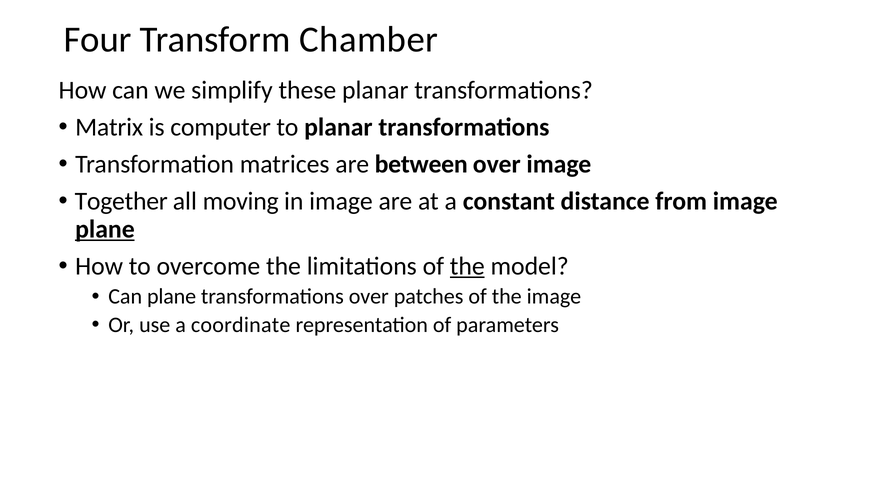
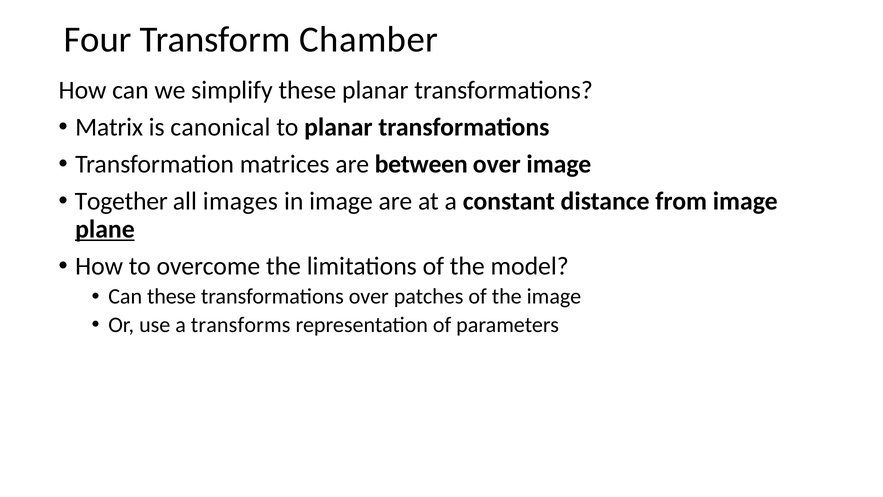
computer: computer -> canonical (220, 127)
moving: moving -> images (240, 201)
the underline: present -> none (467, 266)
Can plane: plane -> these (172, 296)
coordinate: coordinate -> transforms (241, 325)
